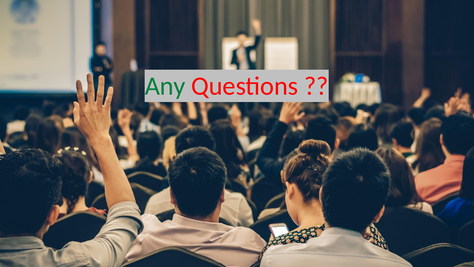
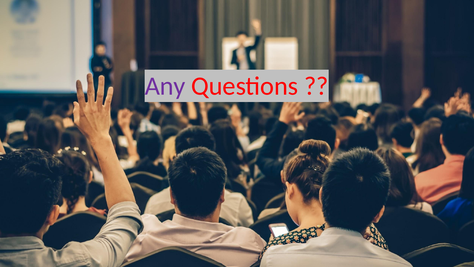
Any colour: green -> purple (165, 86)
